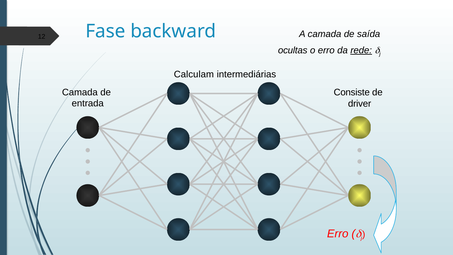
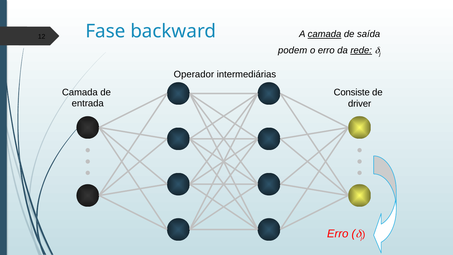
camada underline: none -> present (324, 34)
ocultas: ocultas -> podem (293, 50)
Calculam: Calculam -> Operador (194, 74)
